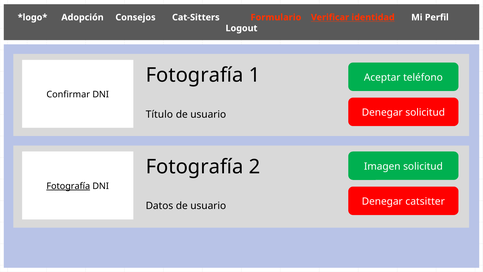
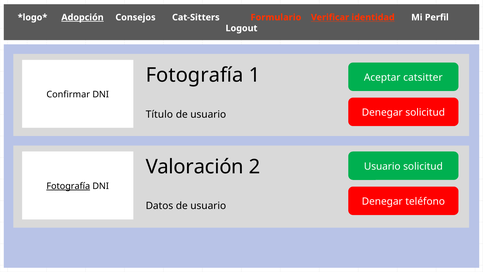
Adopción underline: none -> present (82, 17)
teléfono: teléfono -> catsitter (423, 77)
Fotografía: Fotografía -> Valoración (195, 167)
Imagen: Imagen -> Usuario (382, 166)
catsitter: catsitter -> teléfono (425, 201)
